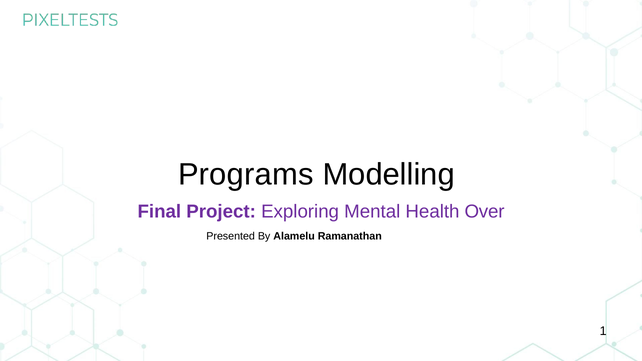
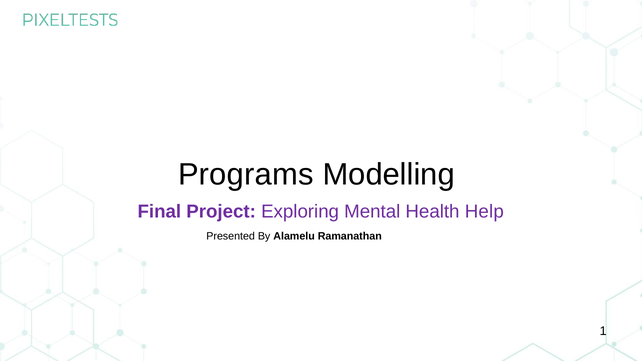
Over: Over -> Help (484, 212)
